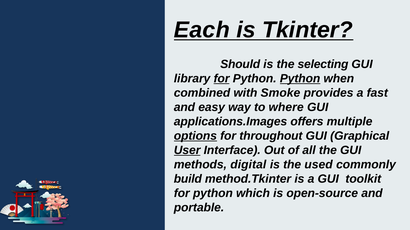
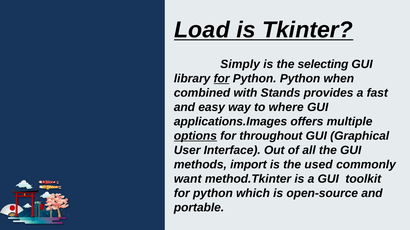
Each: Each -> Load (202, 30)
Should: Should -> Simply (240, 64)
Python underline: present -> none (300, 79)
Smoke: Smoke -> Stands (281, 93)
User underline: present -> none (187, 151)
digital: digital -> import (248, 165)
build: build -> want (188, 179)
